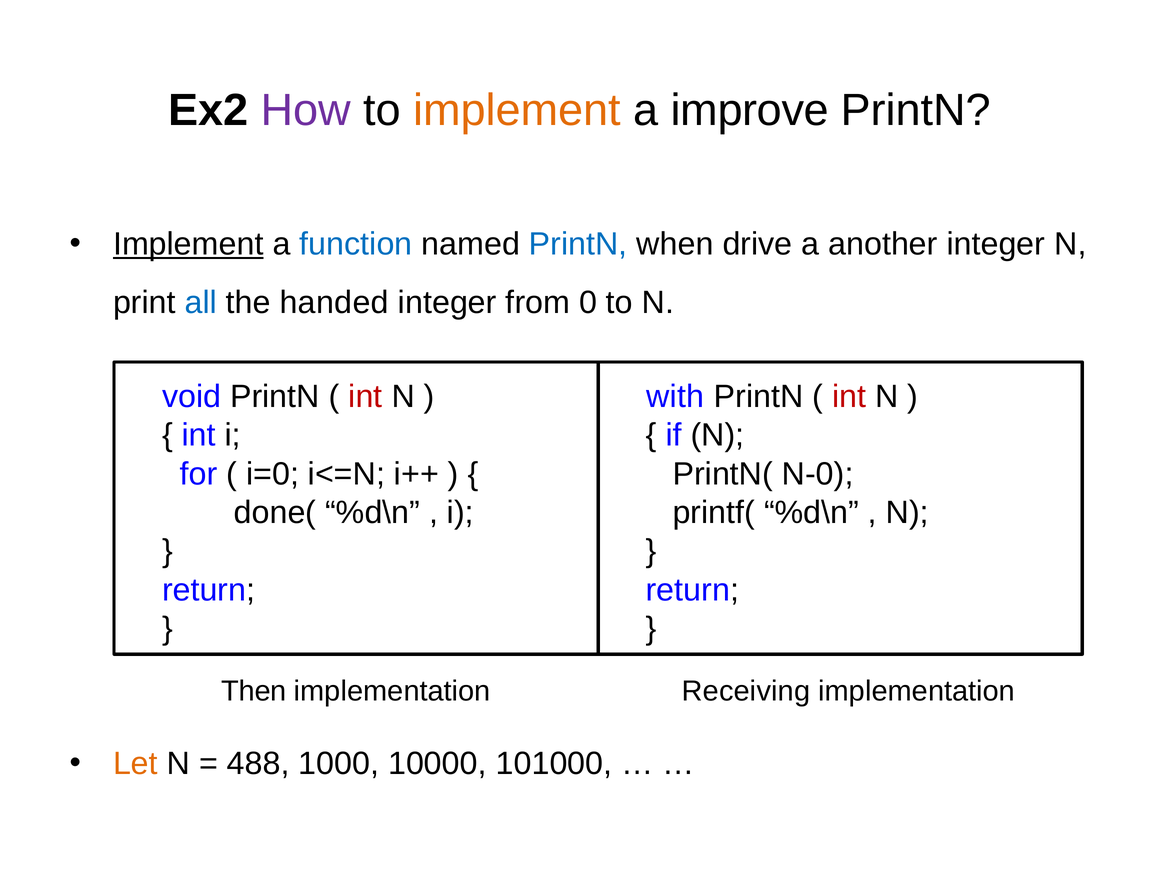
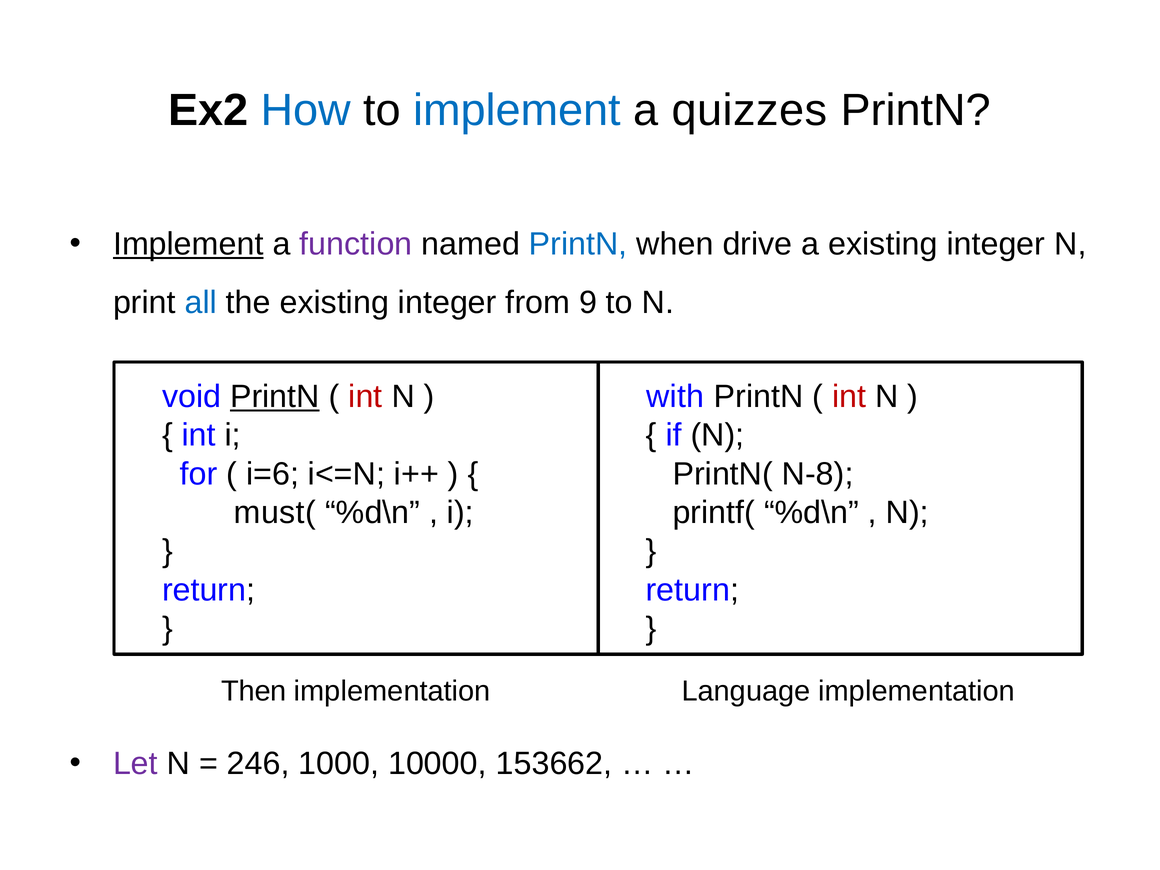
How colour: purple -> blue (306, 110)
implement colour: orange -> blue (517, 110)
improve: improve -> quizzes (749, 110)
function colour: blue -> purple (356, 244)
a another: another -> existing (883, 244)
the handed: handed -> existing (334, 302)
0: 0 -> 9 (588, 302)
PrintN underline: none -> present (275, 397)
i=0: i=0 -> i=6 (273, 474)
N-0: N-0 -> N-8 (818, 474)
done(: done( -> must( (275, 513)
Receiving: Receiving -> Language (746, 691)
Let colour: orange -> purple (135, 764)
488: 488 -> 246 (258, 764)
101000: 101000 -> 153662 (554, 764)
